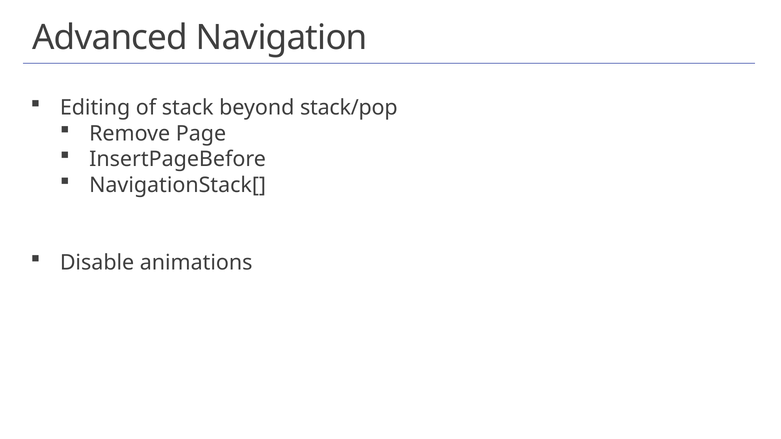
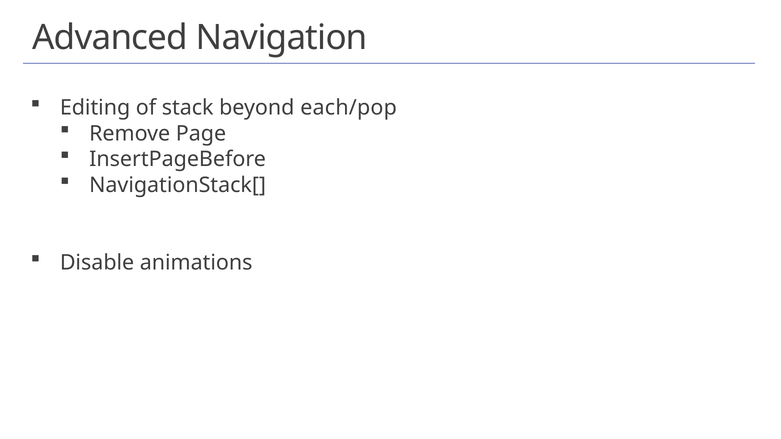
stack/pop: stack/pop -> each/pop (349, 108)
